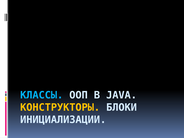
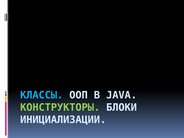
КОНСТРУКТОРЫ colour: yellow -> light green (60, 107)
